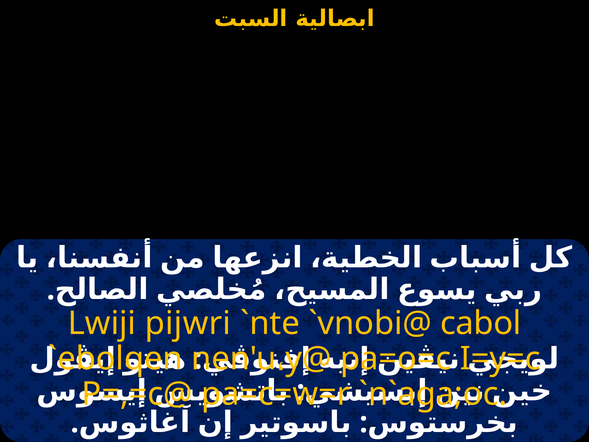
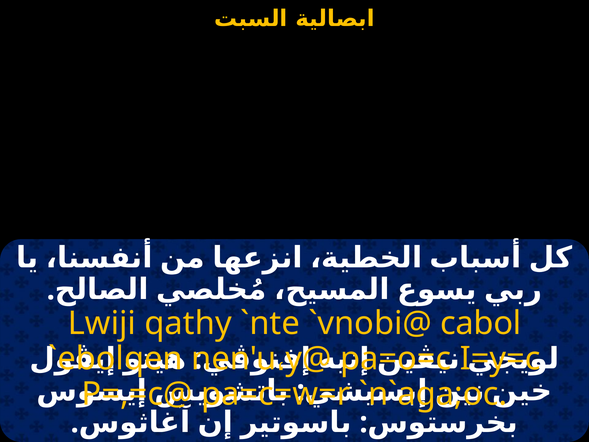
pijwri: pijwri -> qathy (188, 323)
